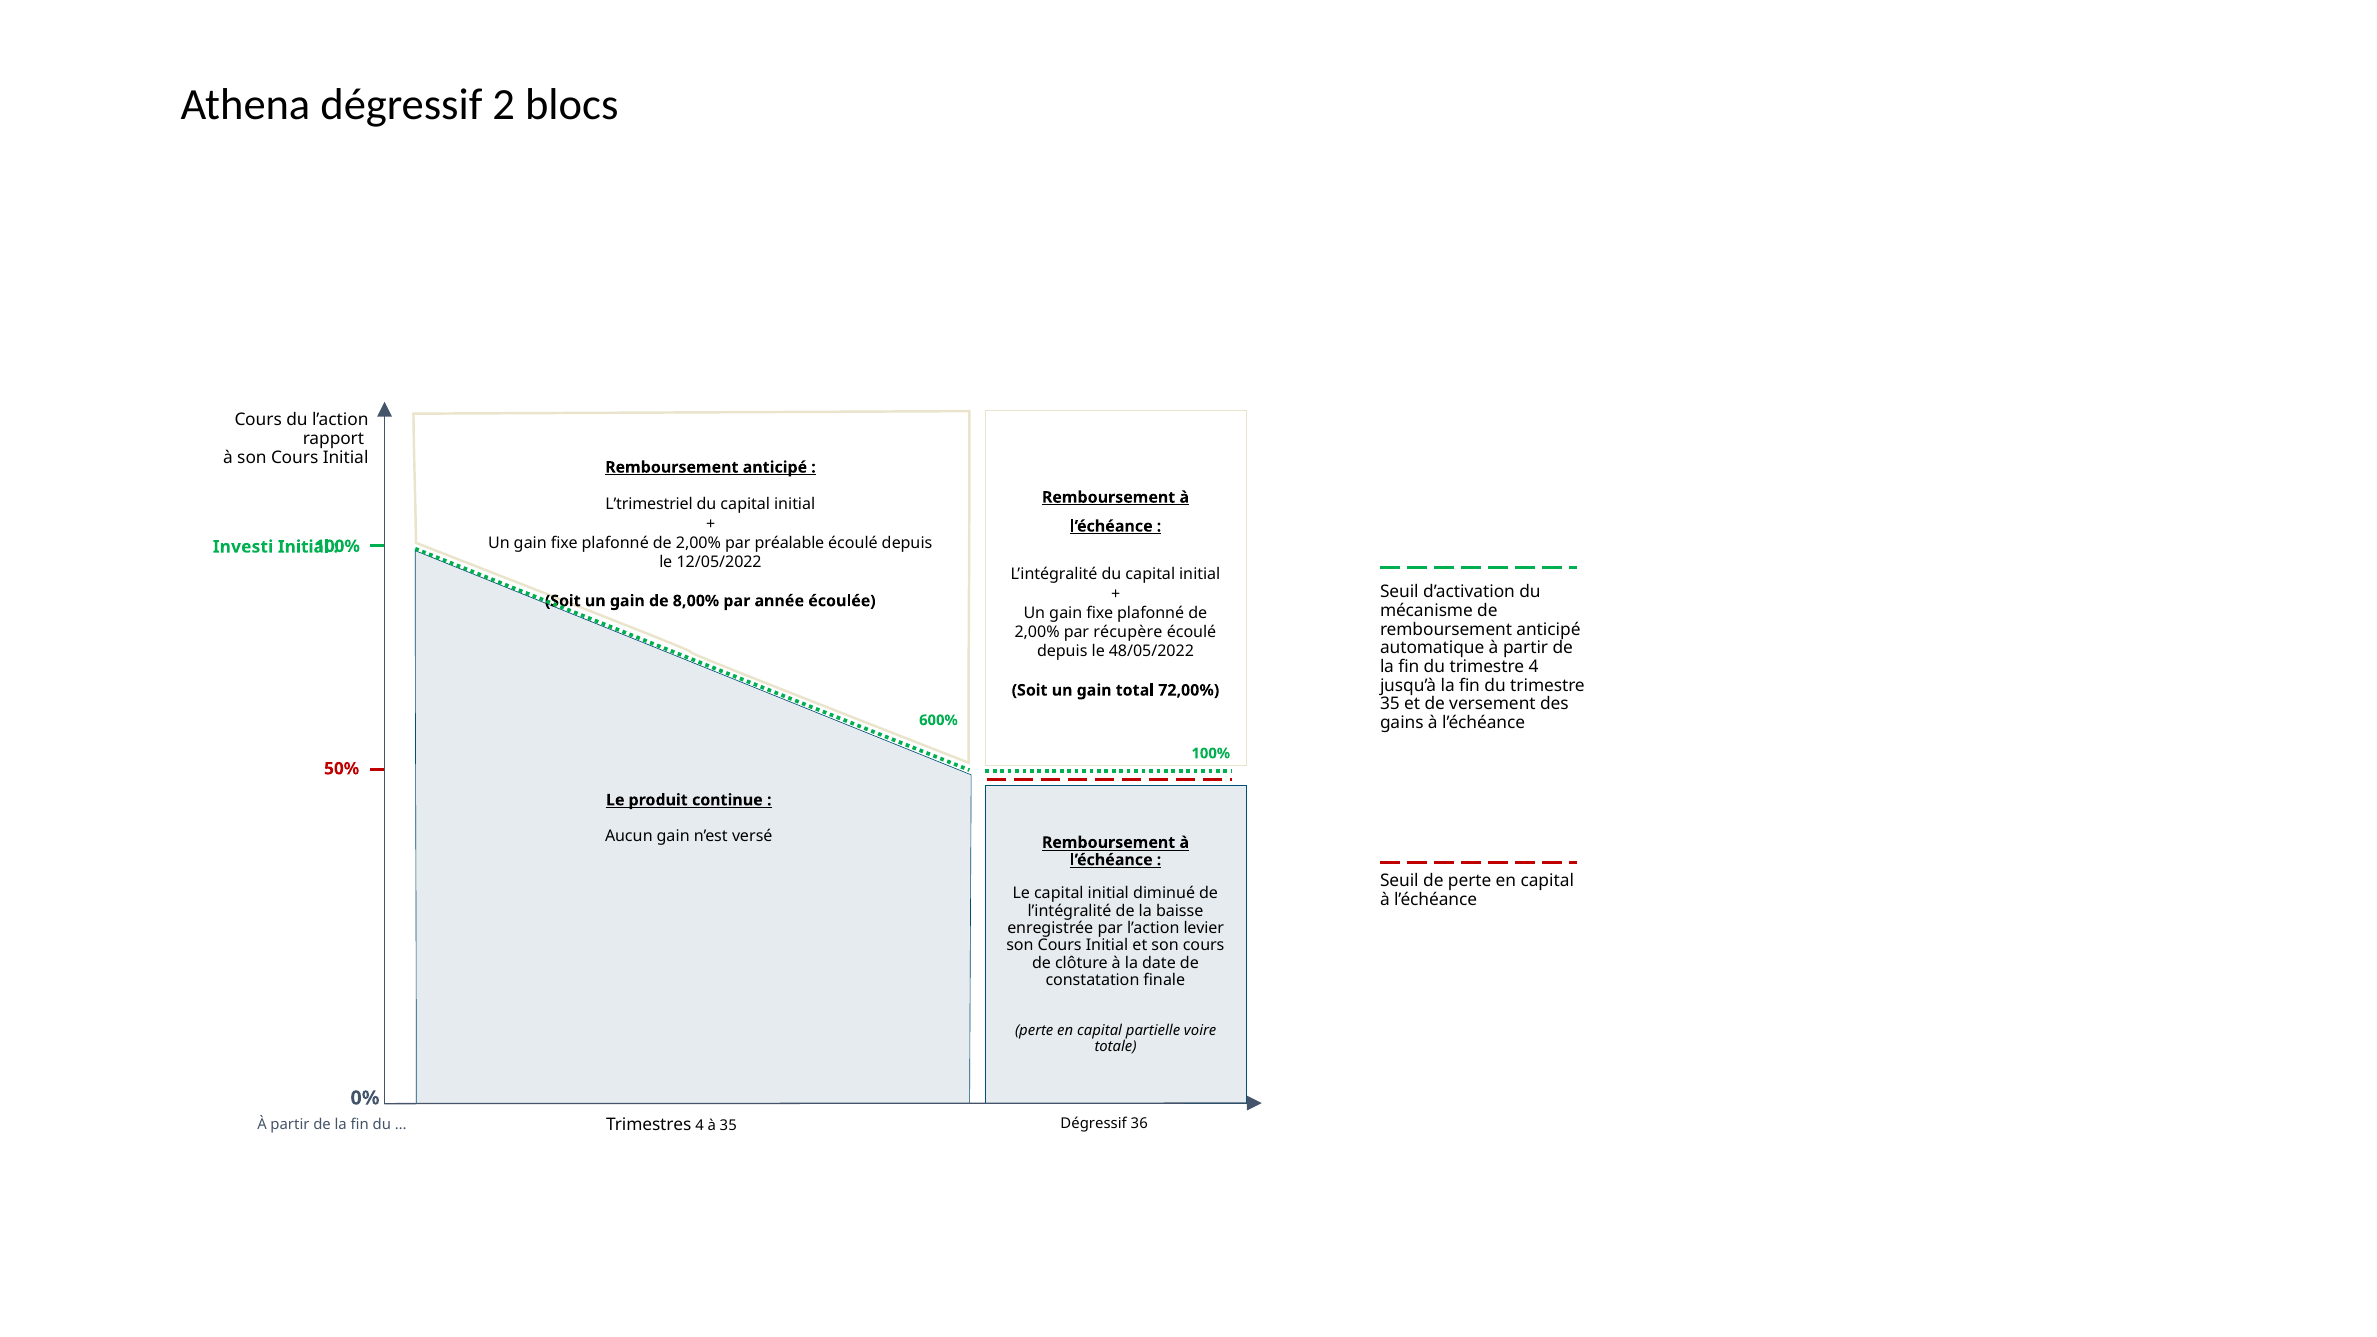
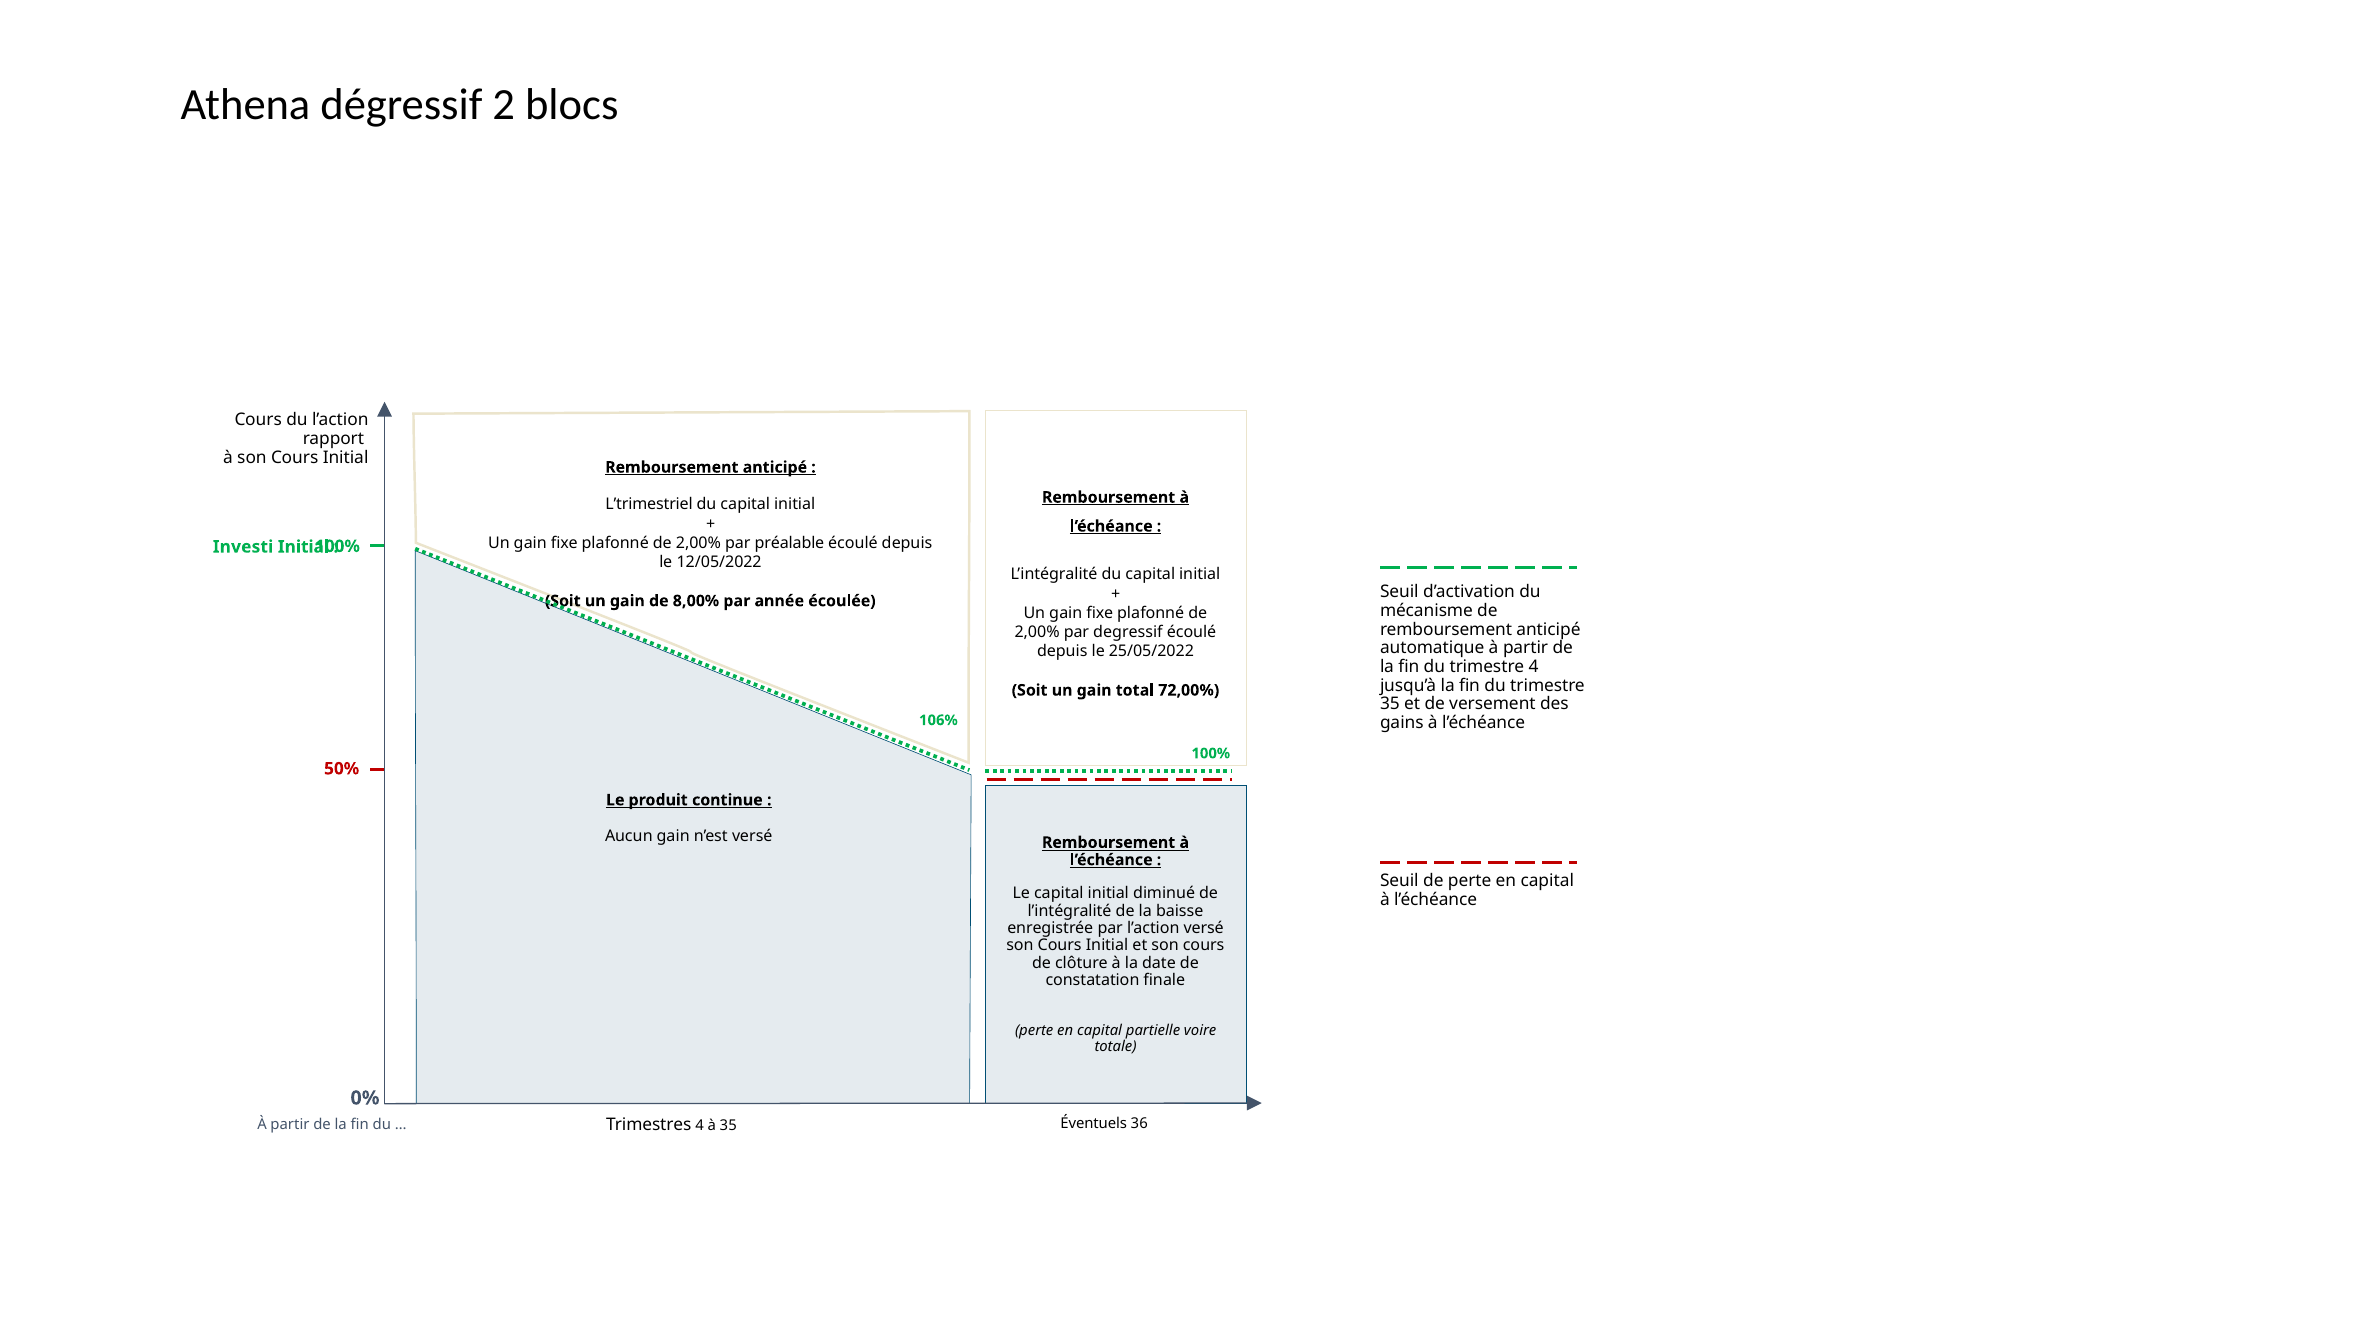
récupère: récupère -> degressif (1128, 632)
48/05/2022: 48/05/2022 -> 25/05/2022 (1151, 652)
600%: 600% -> 106% (938, 720)
l’action levier: levier -> versé (1204, 928)
35 Dégressif: Dégressif -> Éventuels (1094, 1123)
